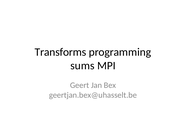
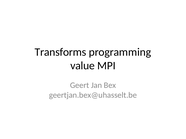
sums: sums -> value (83, 66)
